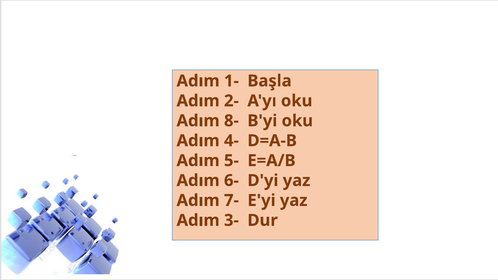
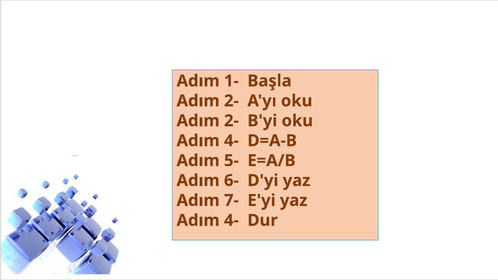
8-: 8- -> 2- (231, 121)
3-: 3- -> 4- (231, 220)
